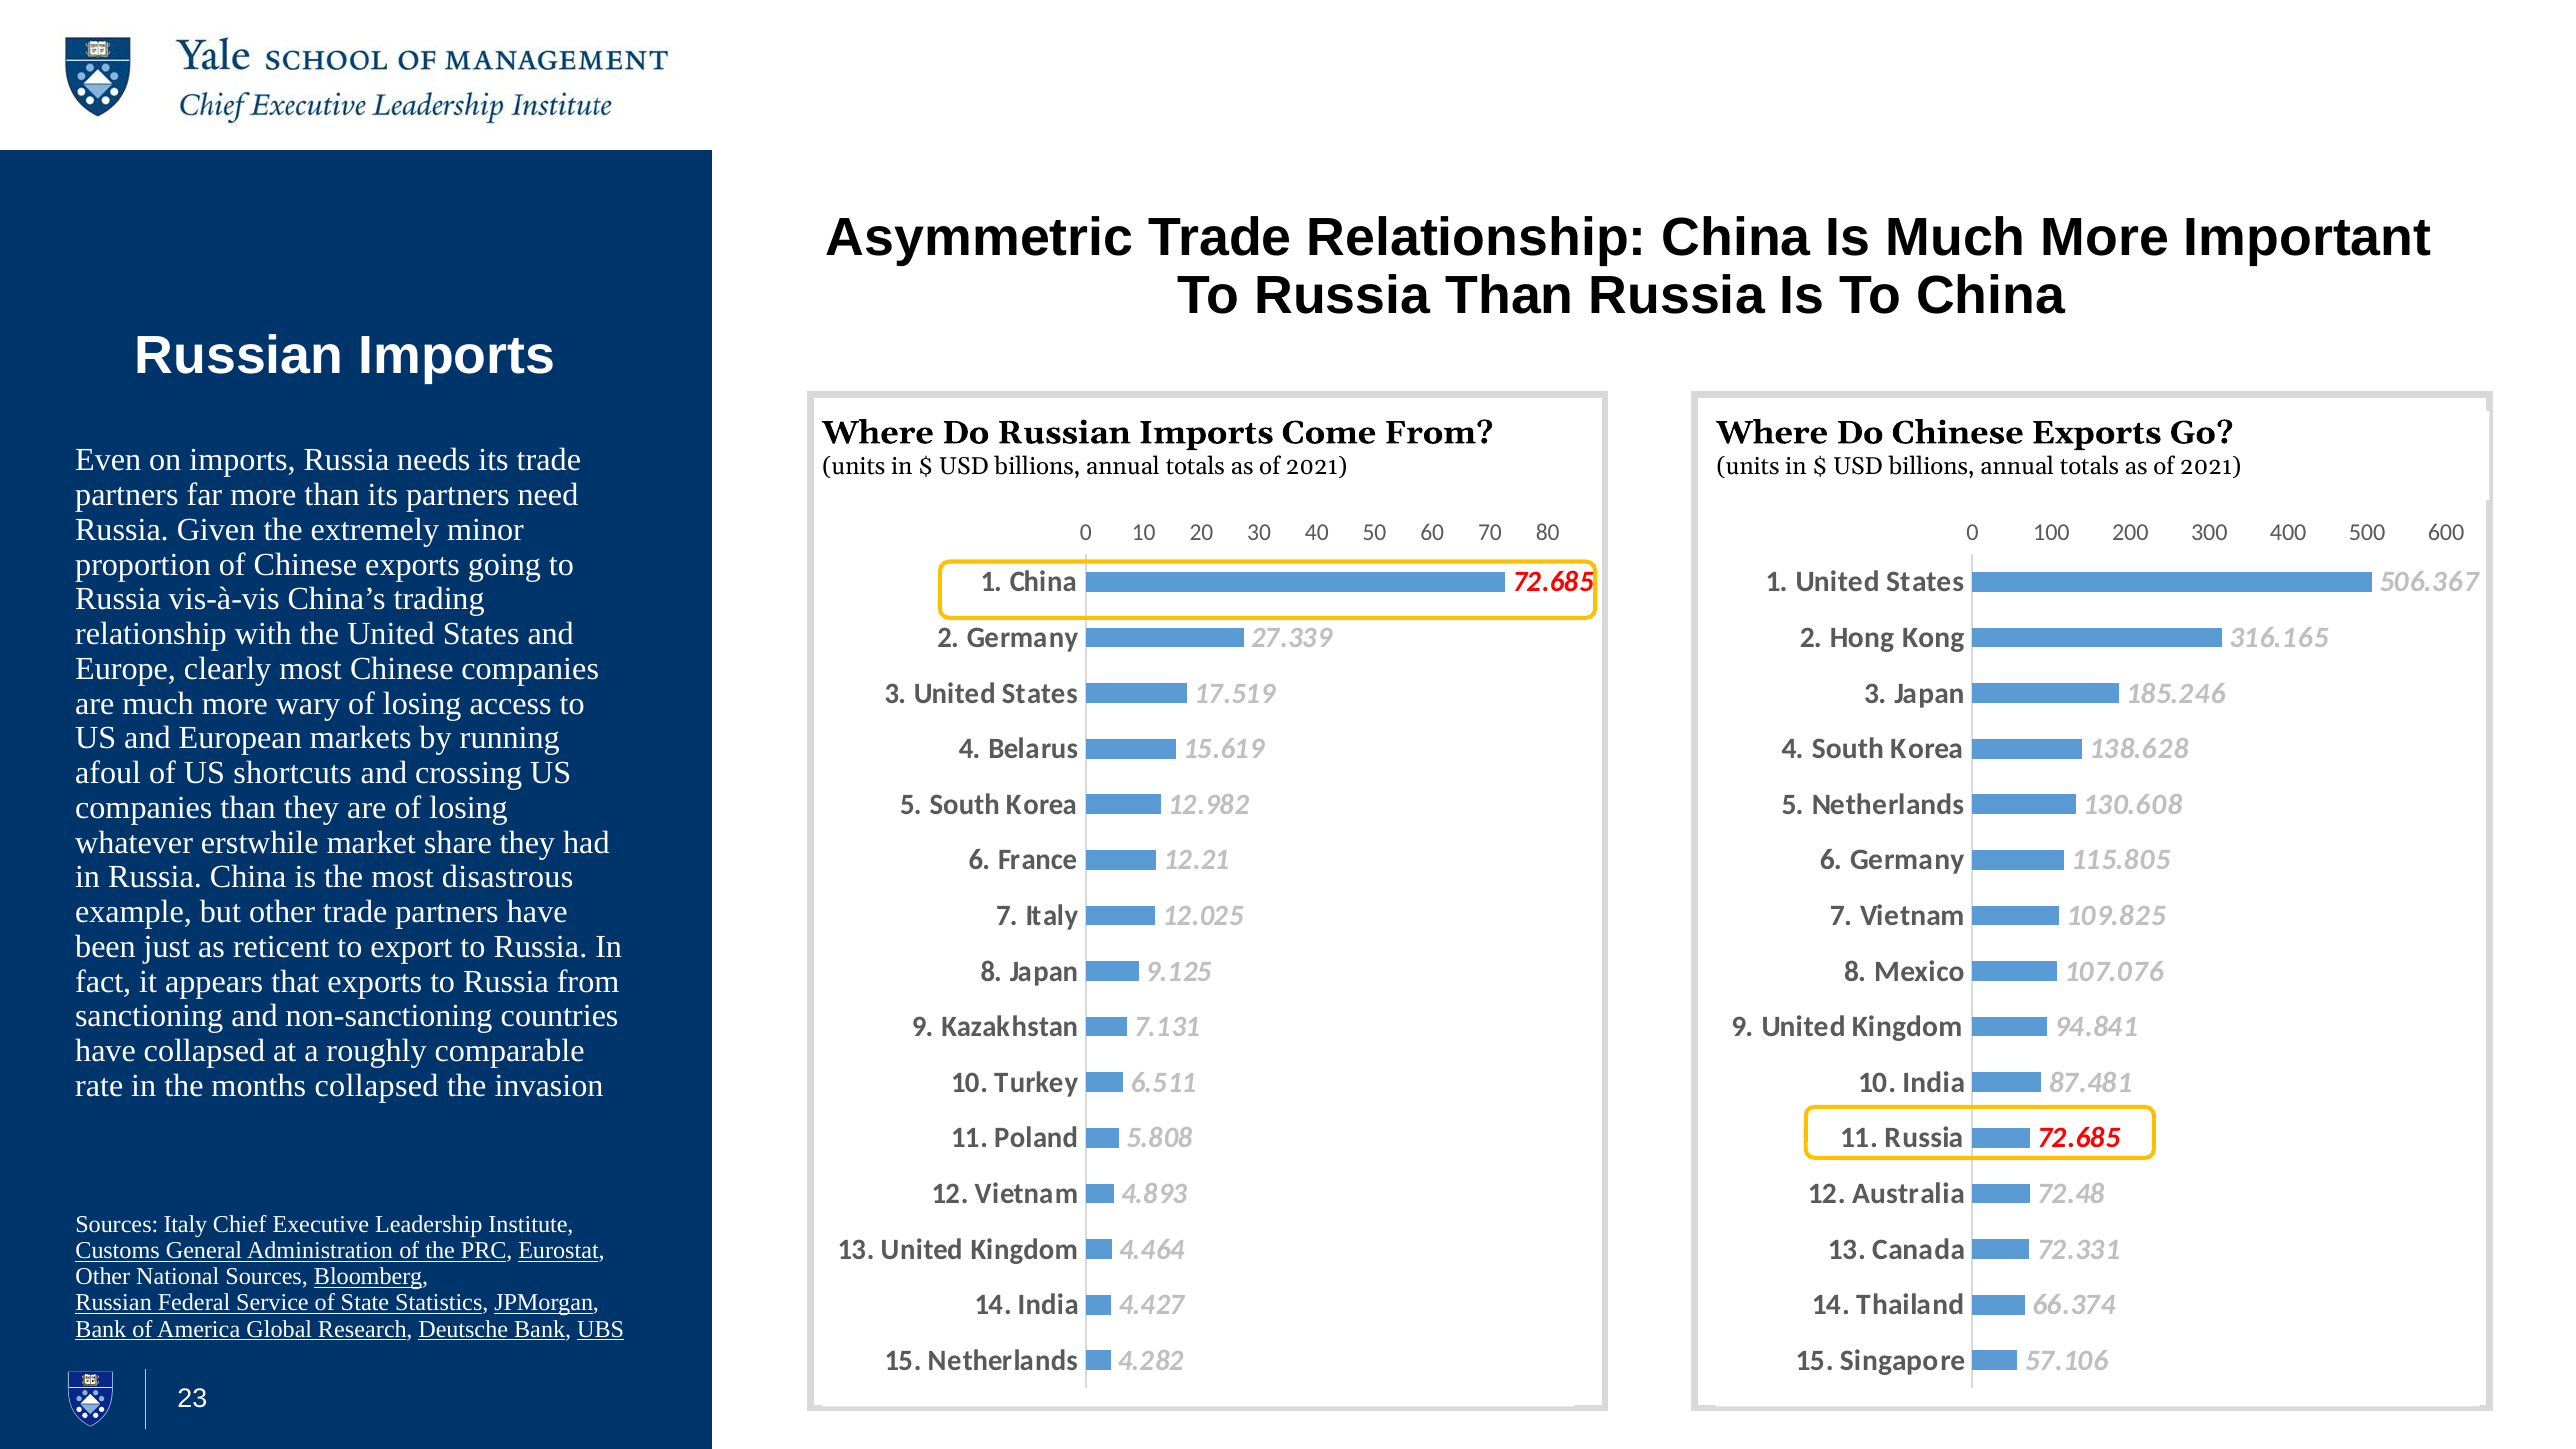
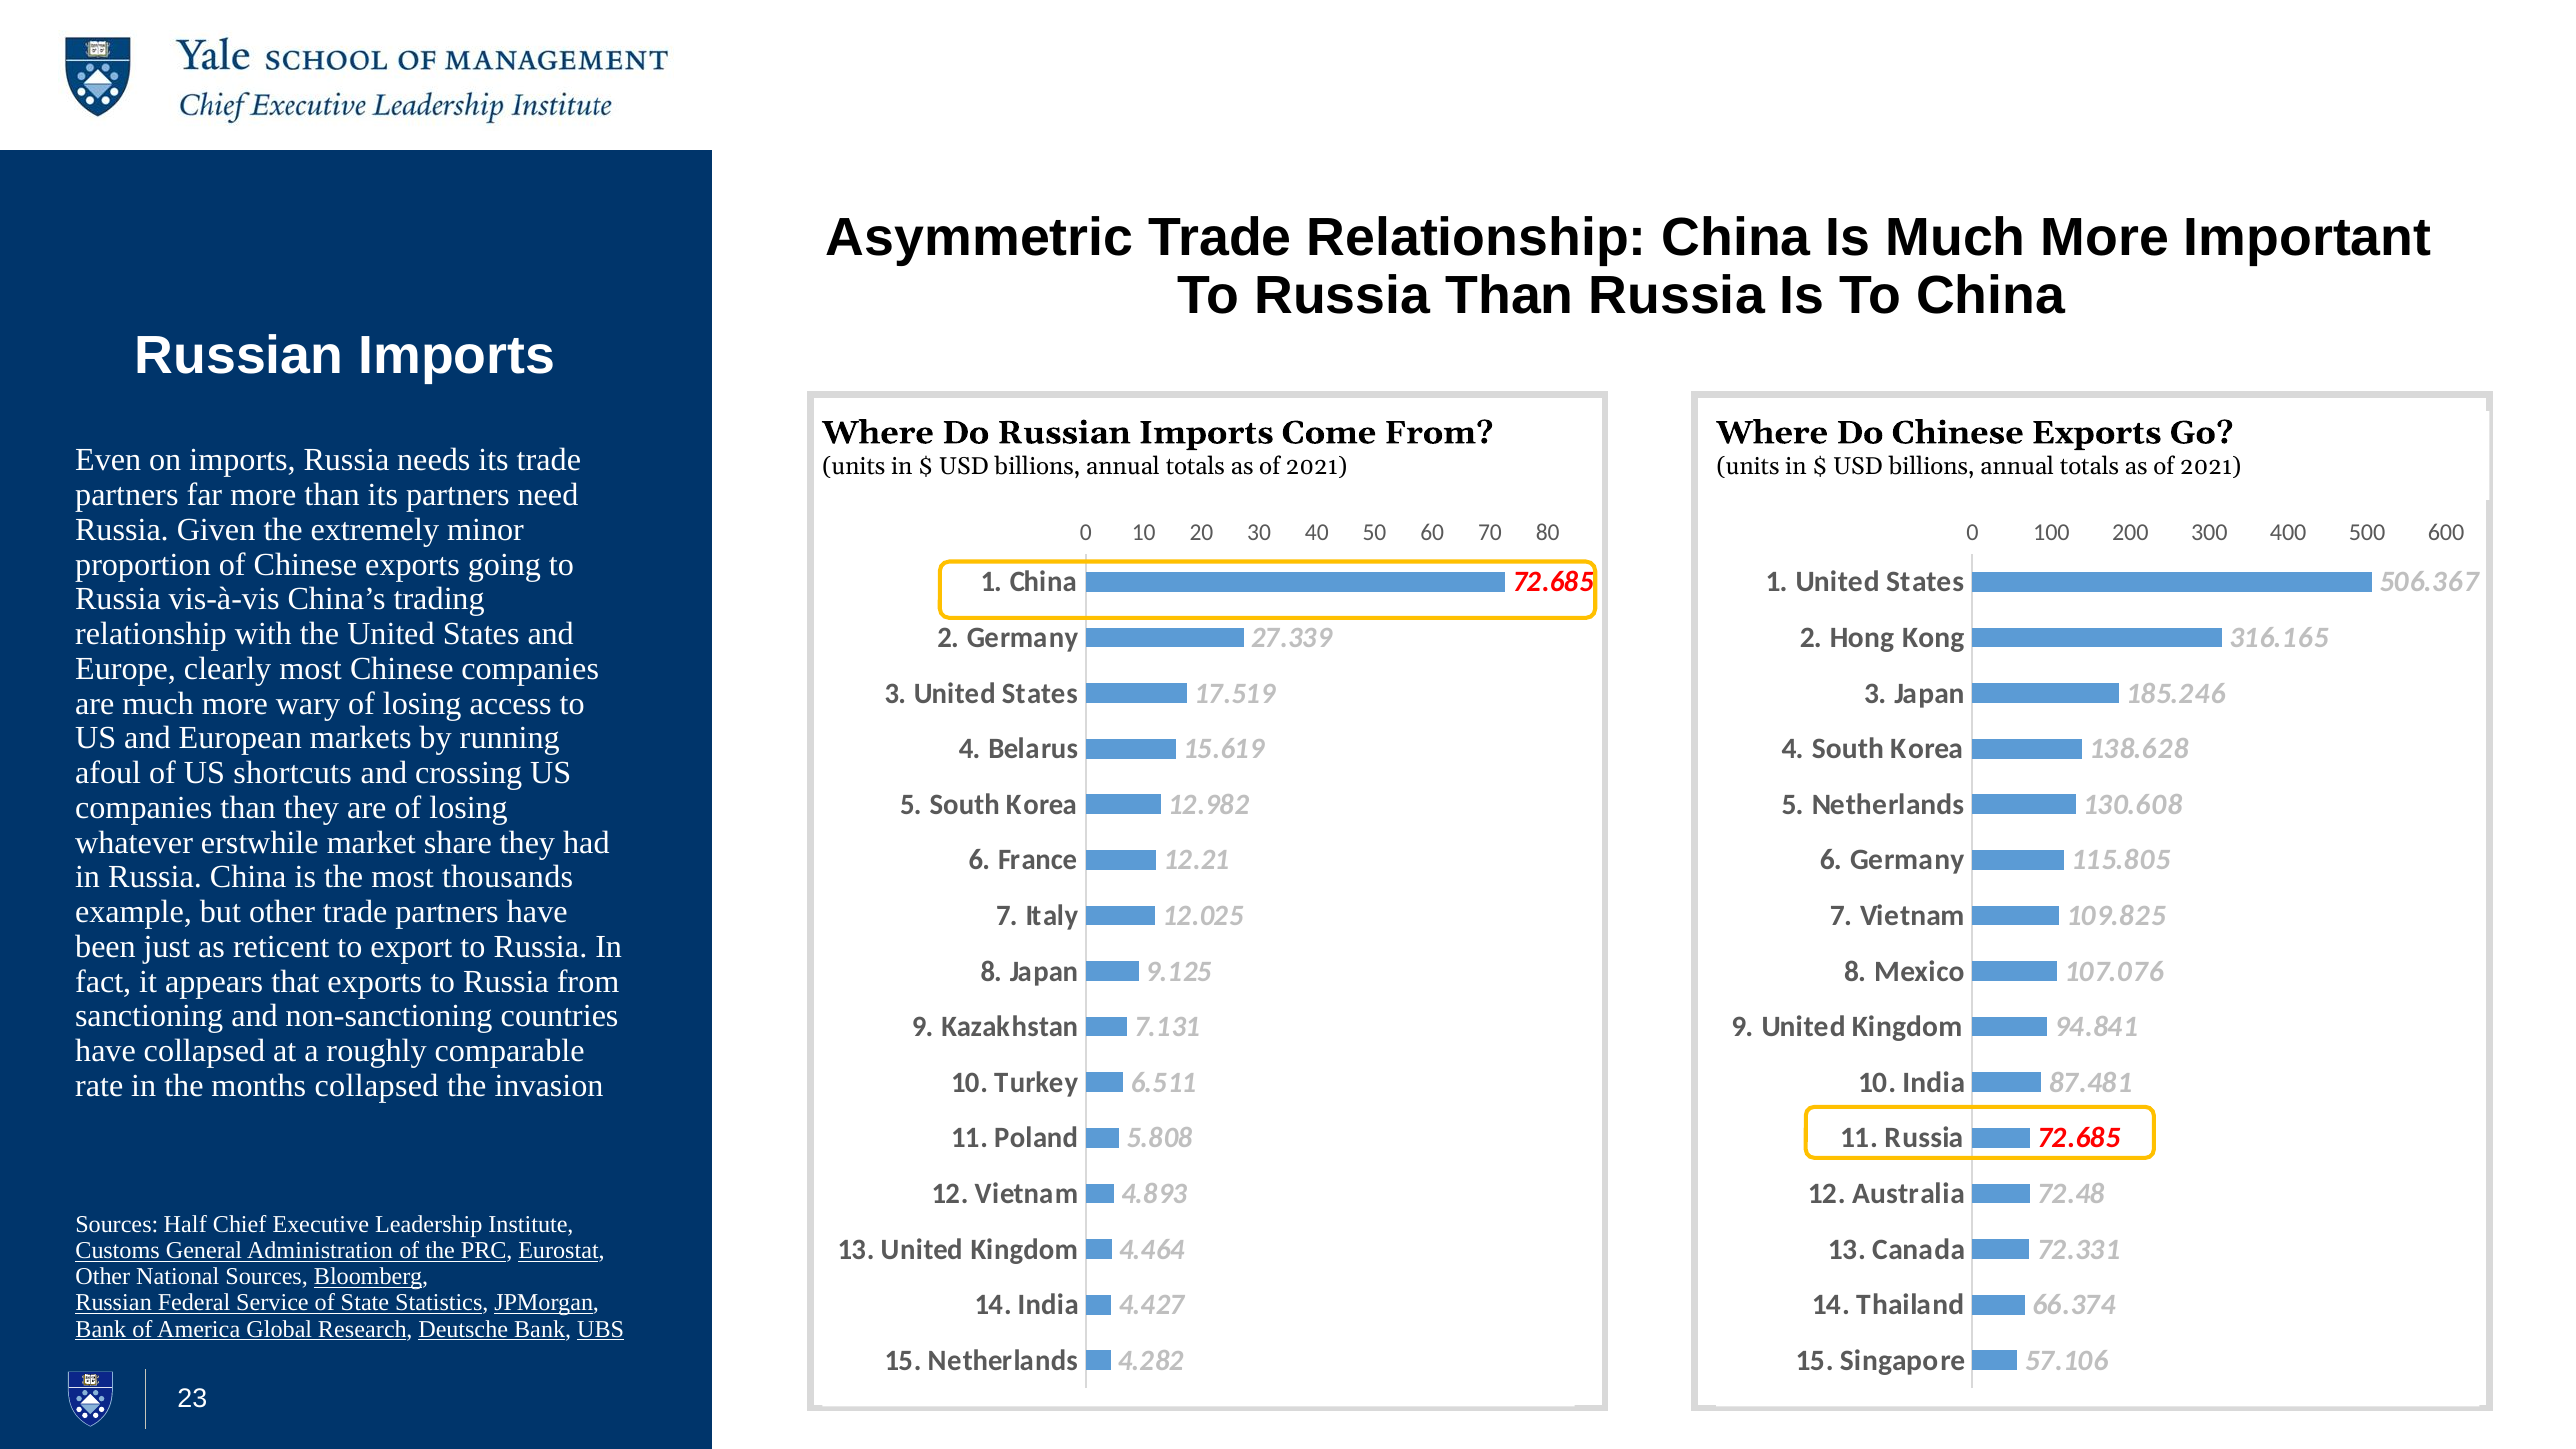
disastrous: disastrous -> thousands (508, 877)
Sources Italy: Italy -> Half (185, 1224)
